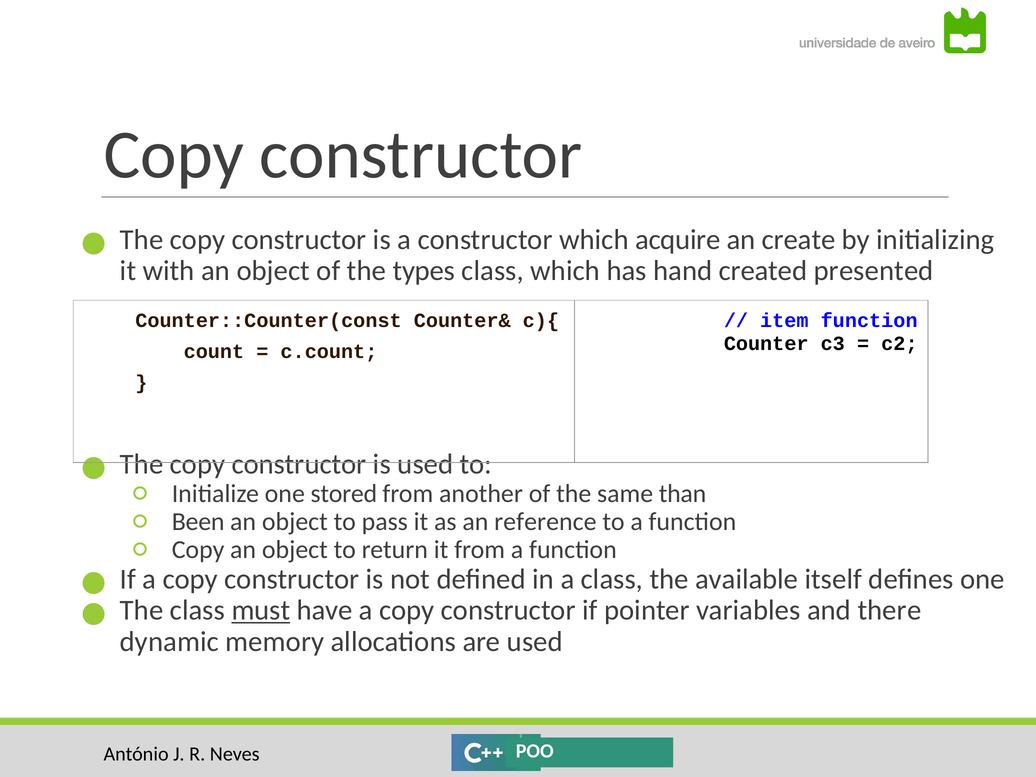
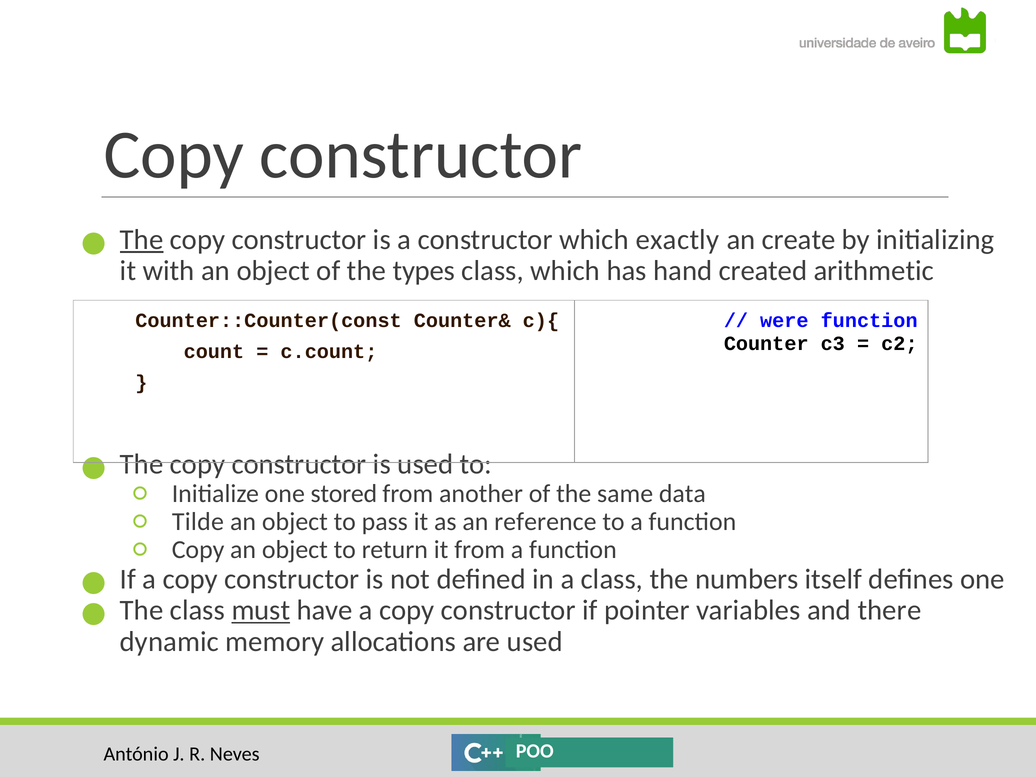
The underline: none -> present (142, 240)
acquire: acquire -> exactly (677, 240)
presented: presented -> arithmetic (874, 271)
item: item -> were (784, 321)
than: than -> data (682, 494)
Been: Been -> Tilde (198, 522)
available: available -> numbers (747, 579)
